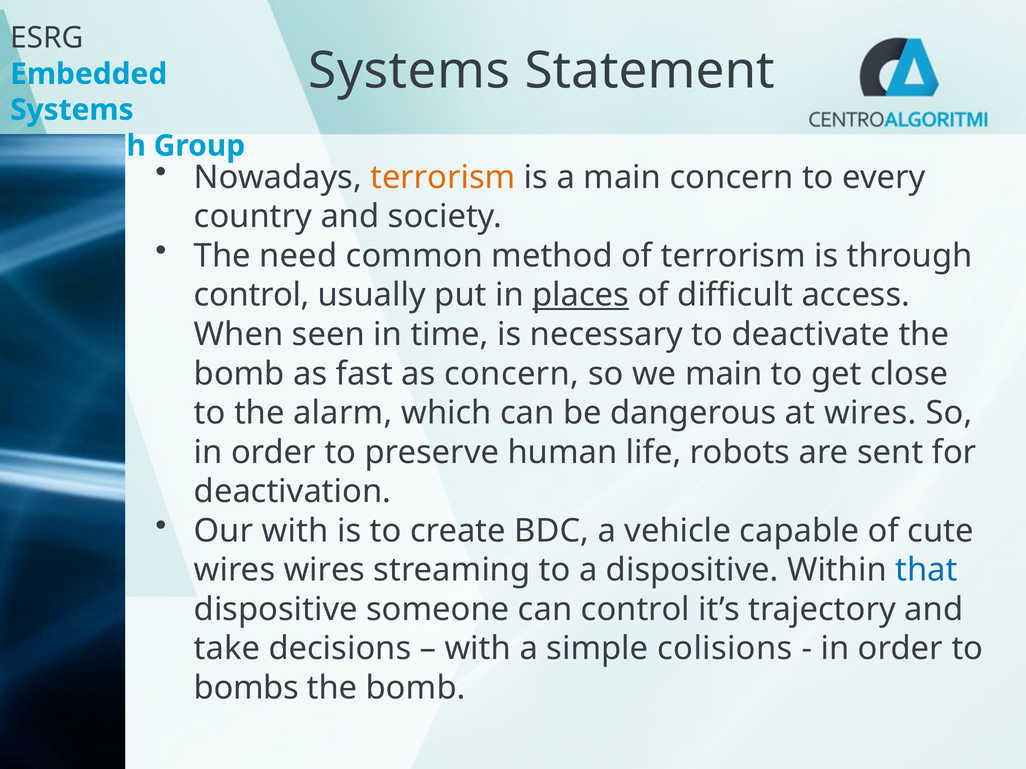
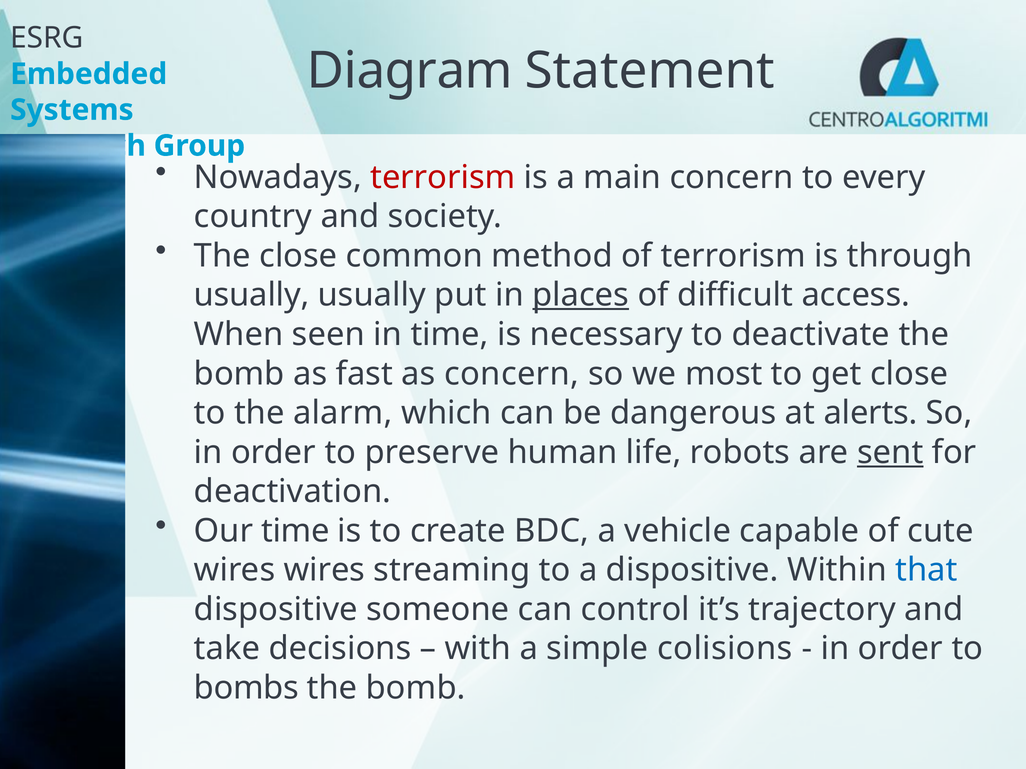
Systems: Systems -> Diagram (410, 71)
terrorism colour: orange -> red (443, 177)
The need: need -> close (298, 256)
control: control -> usually (252, 295)
we main: main -> most (724, 374)
at wires: wires -> alerts (871, 413)
sent underline: none -> present (890, 453)
Our with: with -> time (295, 531)
